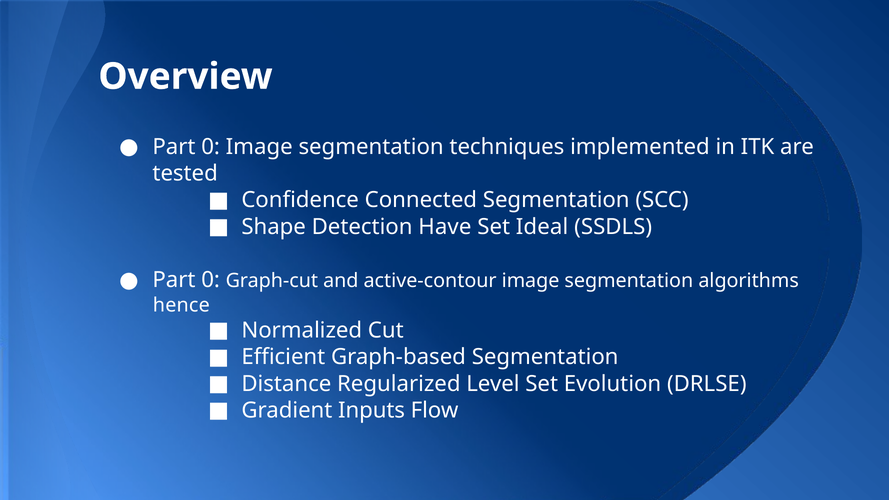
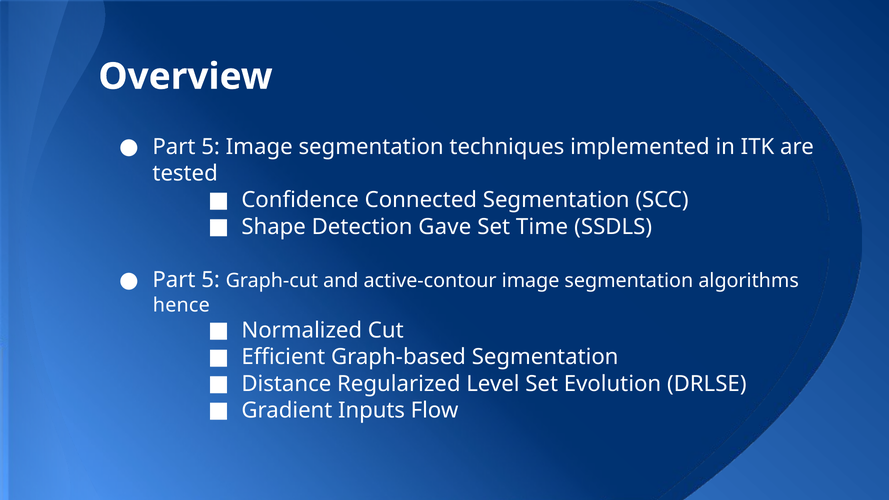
0: 0 -> 5 (211, 147)
Have: Have -> Gave (445, 227)
Ideal: Ideal -> Time (542, 227)
0: 0 -> 5 (211, 280)
